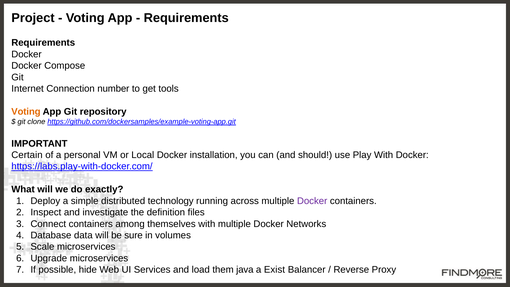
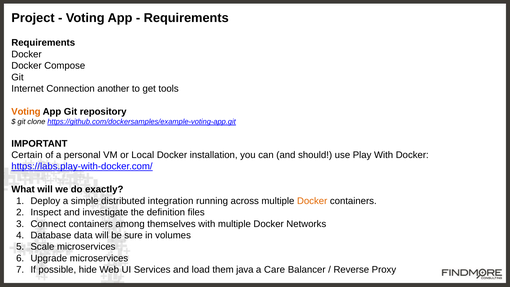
number: number -> another (113, 89)
technology: technology -> integration (171, 201)
Docker colour: purple -> orange (312, 201)
Exist: Exist -> Care (275, 270)
